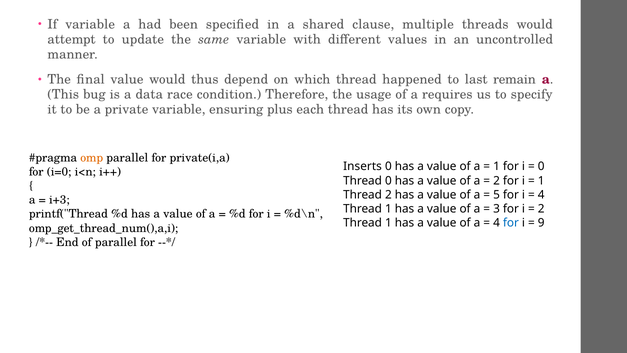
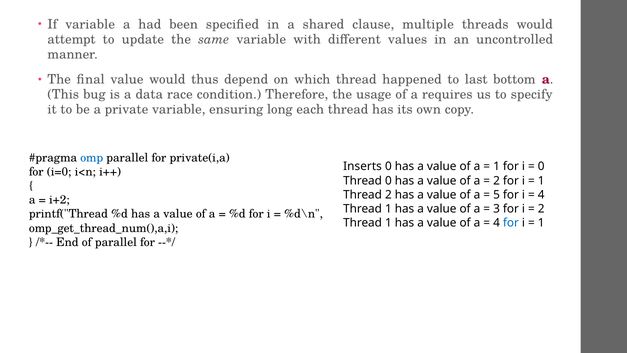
remain: remain -> bottom (514, 80)
plus: plus -> long (280, 109)
omp colour: orange -> blue (92, 157)
i+3: i+3 -> i+2 (59, 200)
9: 9 -> 1 (541, 223)
